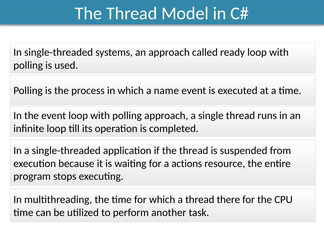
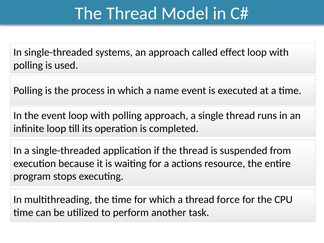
ready: ready -> effect (233, 52)
there: there -> force (228, 200)
